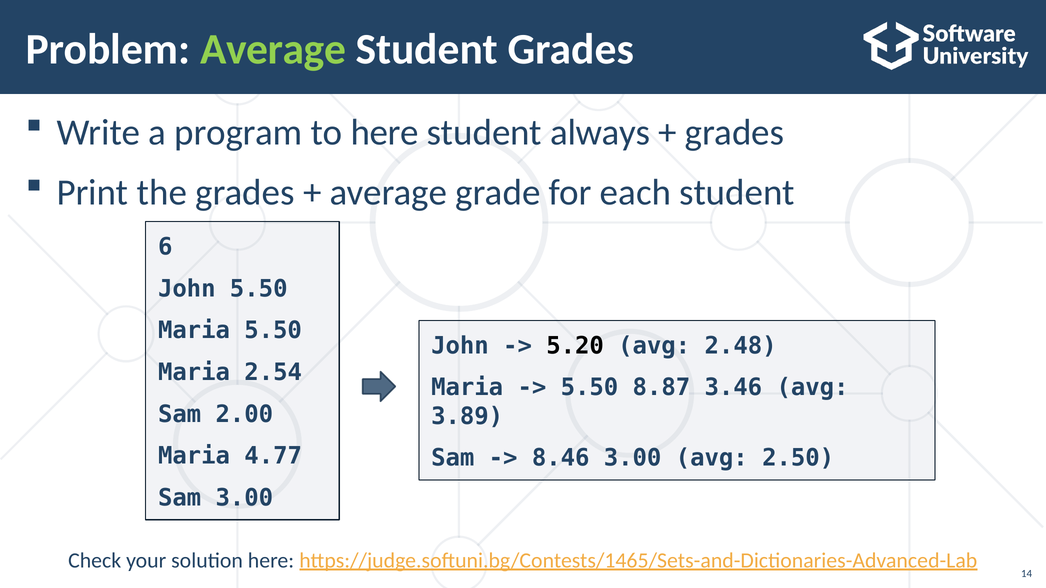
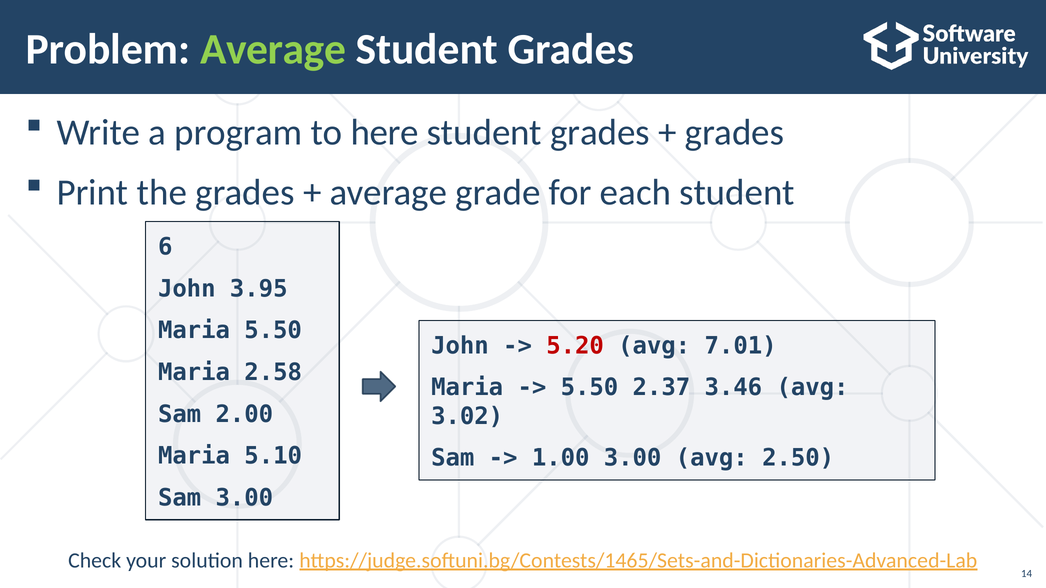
always: always -> grades (600, 133)
John 5.50: 5.50 -> 3.95 (259, 289)
5.20 colour: black -> red (575, 346)
2.48: 2.48 -> 7.01 (741, 346)
2.54: 2.54 -> 2.58 (273, 373)
8.87: 8.87 -> 2.37 (661, 388)
3.89: 3.89 -> 3.02 (467, 416)
4.77: 4.77 -> 5.10 (273, 456)
8.46: 8.46 -> 1.00 (561, 458)
